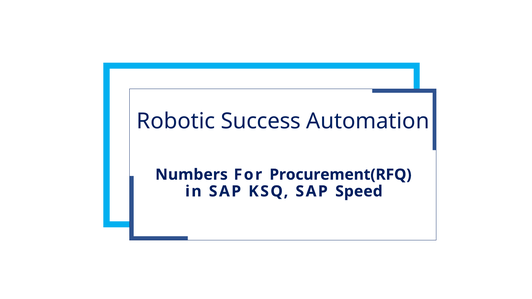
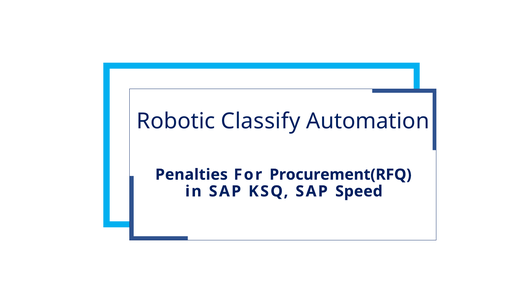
Success: Success -> Classify (261, 121)
Numbers: Numbers -> Penalties (192, 175)
